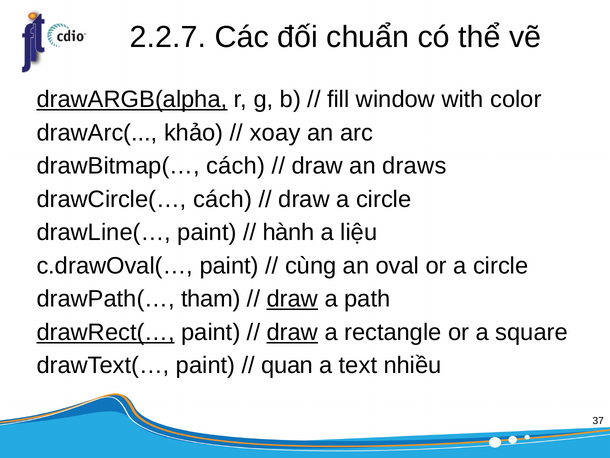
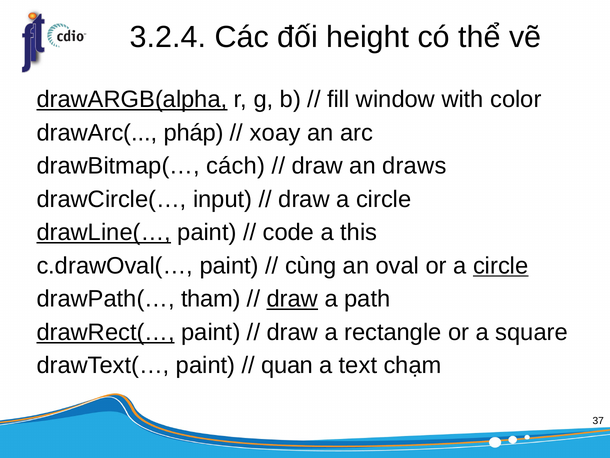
2.2.7: 2.2.7 -> 3.2.4 (168, 37)
chuẩn: chuẩn -> height (368, 37)
khảo: khảo -> pháp (194, 133)
drawCircle(… cách: cách -> input (223, 199)
drawLine(… underline: none -> present (104, 232)
hành: hành -> code (288, 232)
liệu: liệu -> this (359, 232)
circle underline: none -> present (501, 265)
draw underline: present -> none (292, 332)
nhiều: nhiều -> chạm (413, 365)
